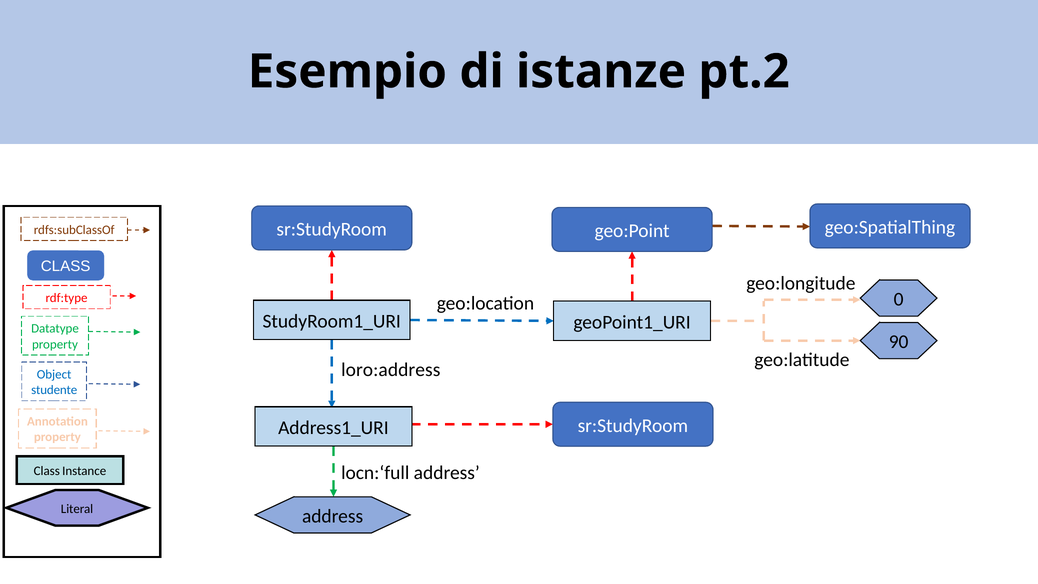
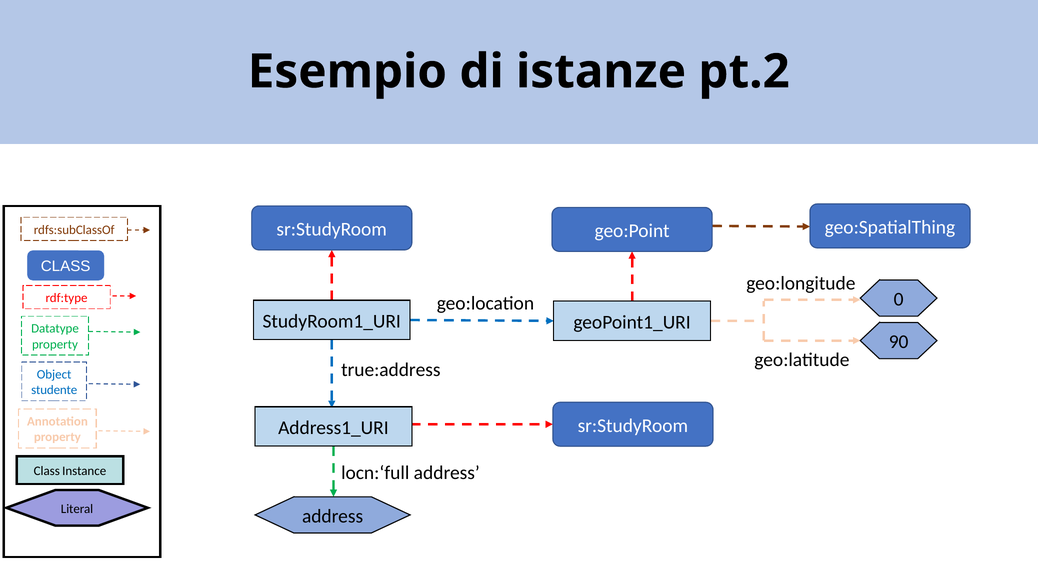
loro:address: loro:address -> true:address (391, 370)
